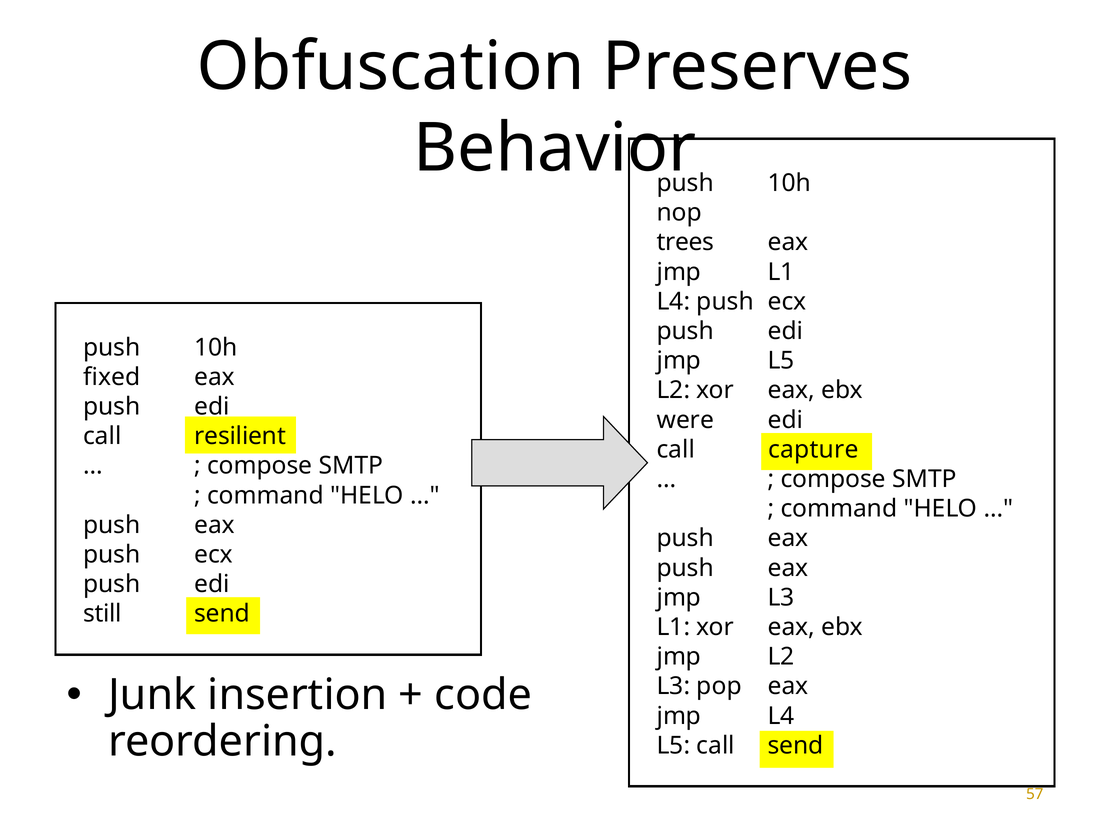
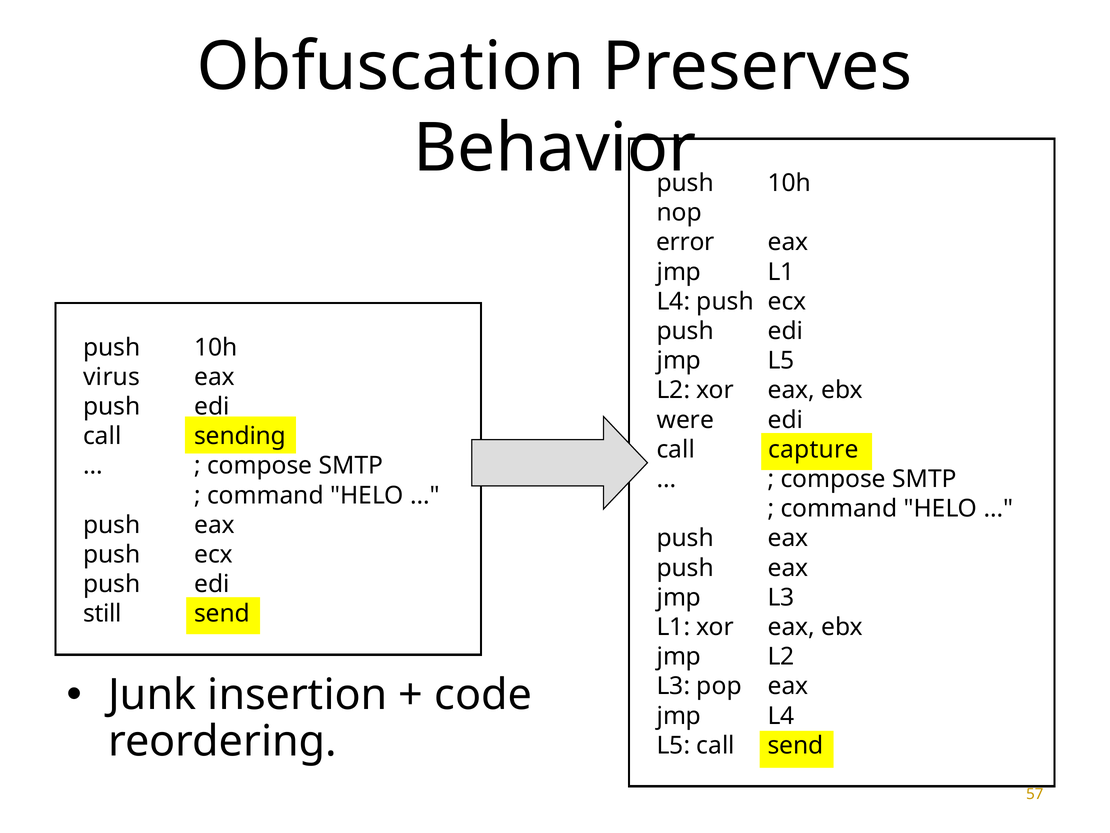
trees: trees -> error (685, 242)
fixed: fixed -> virus (112, 377)
resilient: resilient -> sending (240, 436)
